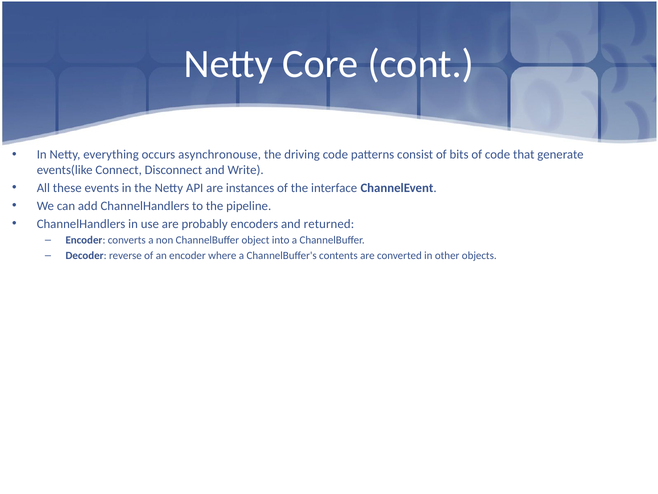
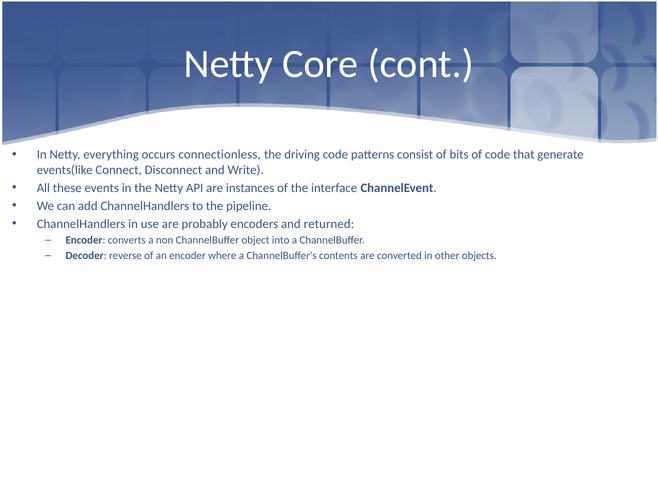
asynchronouse: asynchronouse -> connectionless (220, 154)
